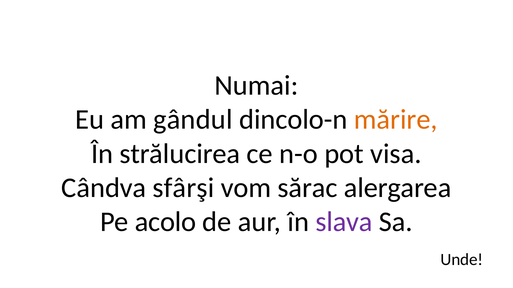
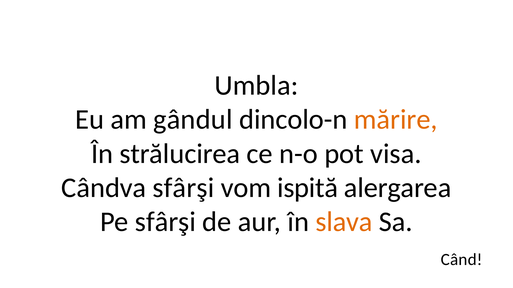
Numai: Numai -> Umbla (256, 86)
sărac: sărac -> ispită (308, 188)
Pe acolo: acolo -> sfârşi (165, 222)
slava colour: purple -> orange (344, 222)
Unde: Unde -> Când (462, 260)
